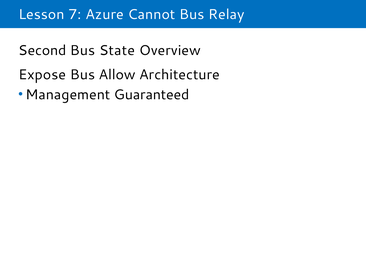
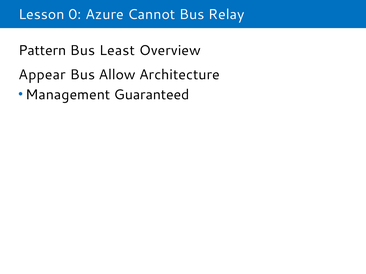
7: 7 -> 0 (75, 14)
Second: Second -> Pattern (42, 50)
State: State -> Least (117, 50)
Expose: Expose -> Appear (42, 75)
